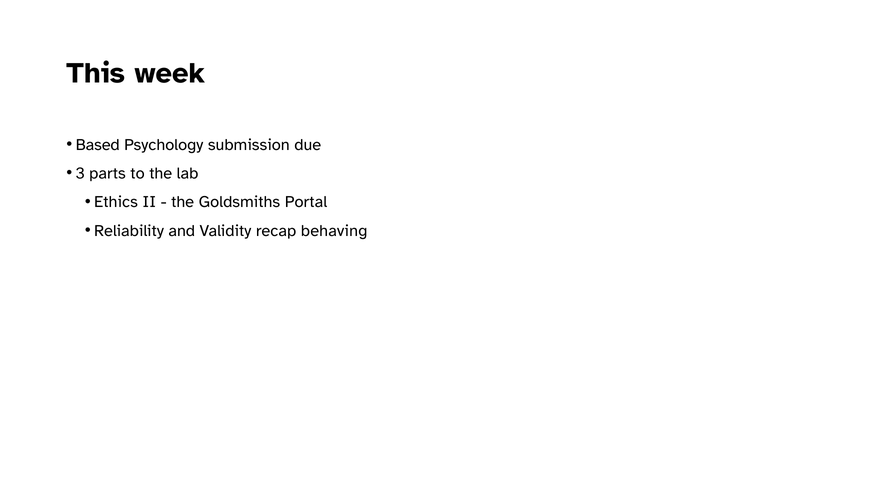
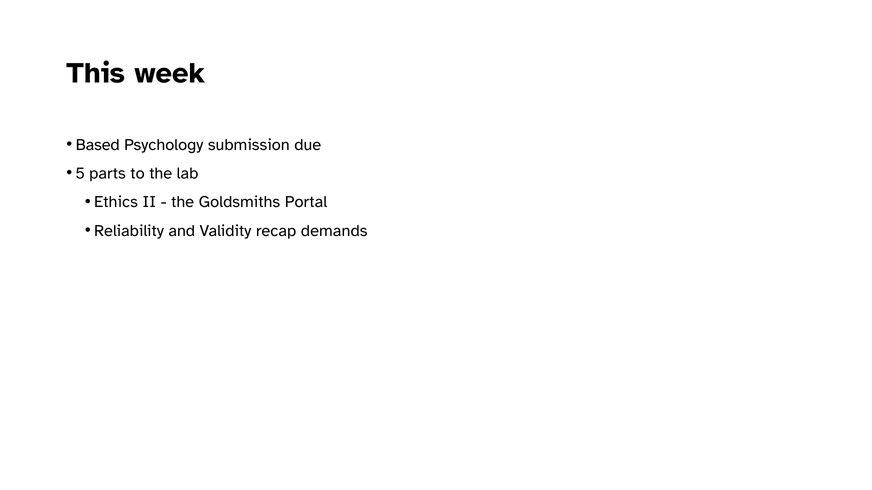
3: 3 -> 5 (80, 173)
behaving: behaving -> demands (334, 231)
